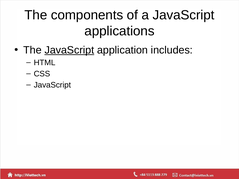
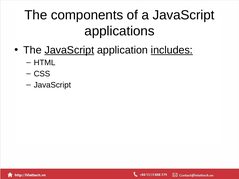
includes underline: none -> present (172, 50)
